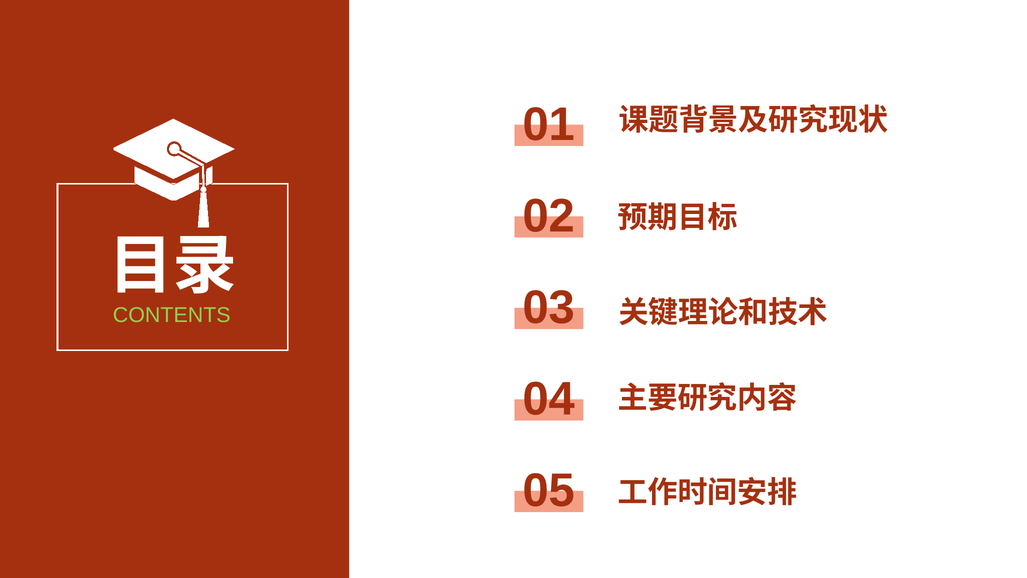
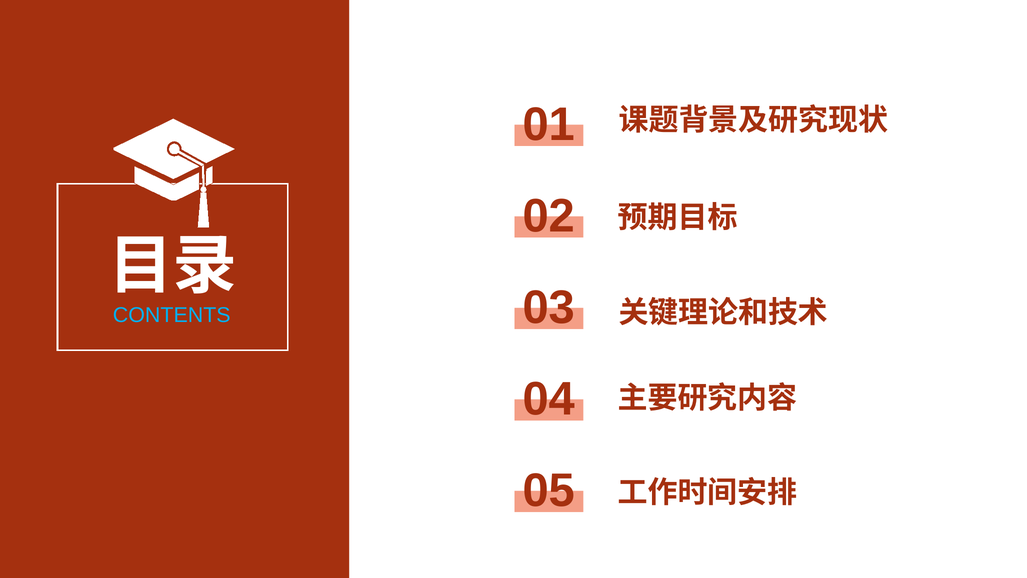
CONTENTS colour: light green -> light blue (172, 315)
